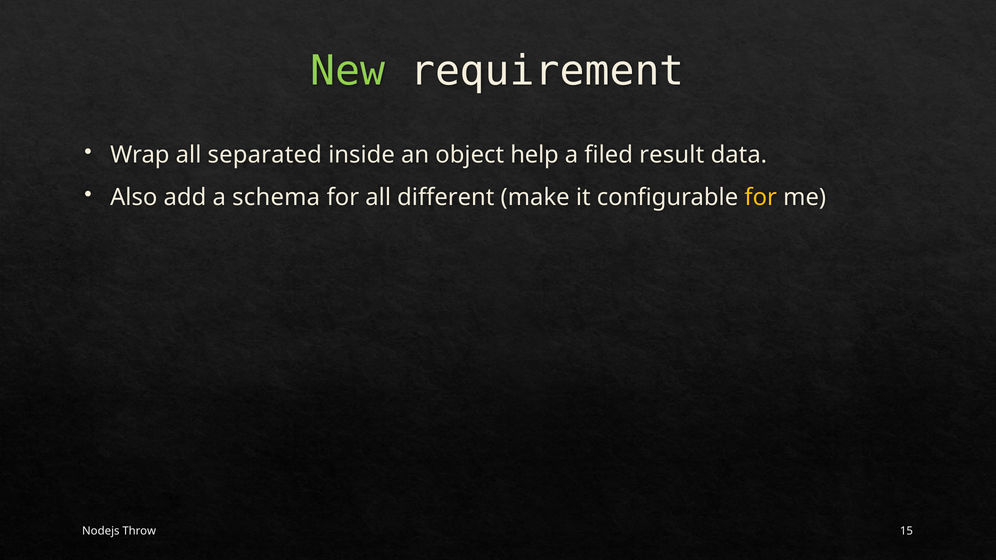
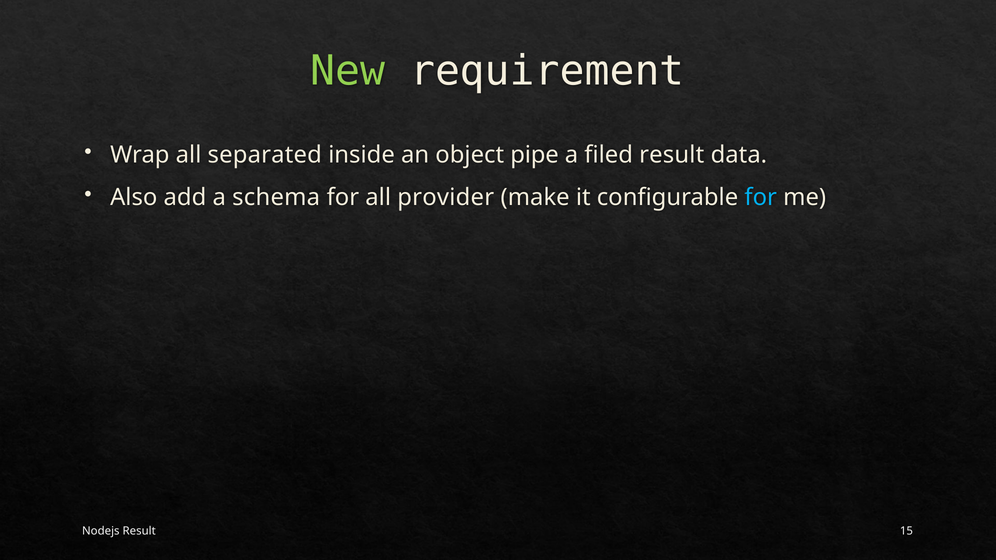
help: help -> pipe (535, 155)
different: different -> provider (446, 197)
for colour: yellow -> light blue (761, 197)
Nodejs Throw: Throw -> Result (139, 531)
